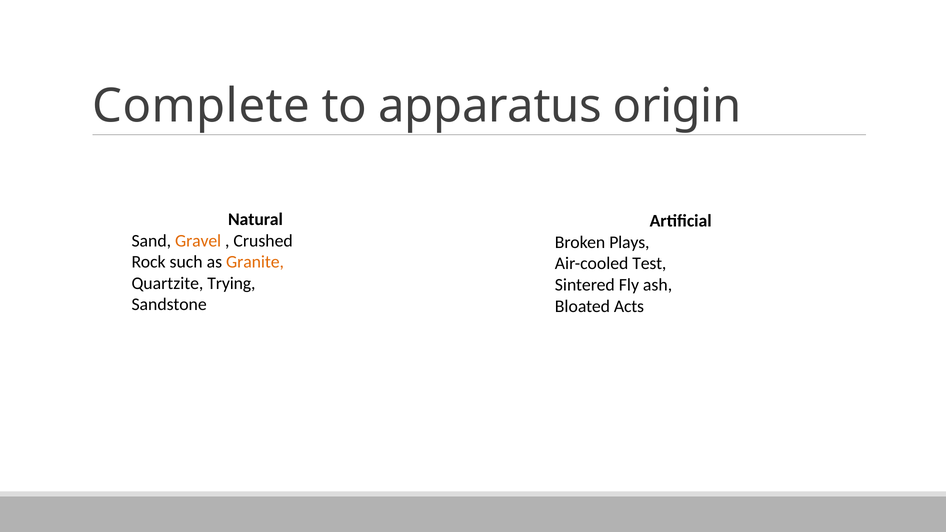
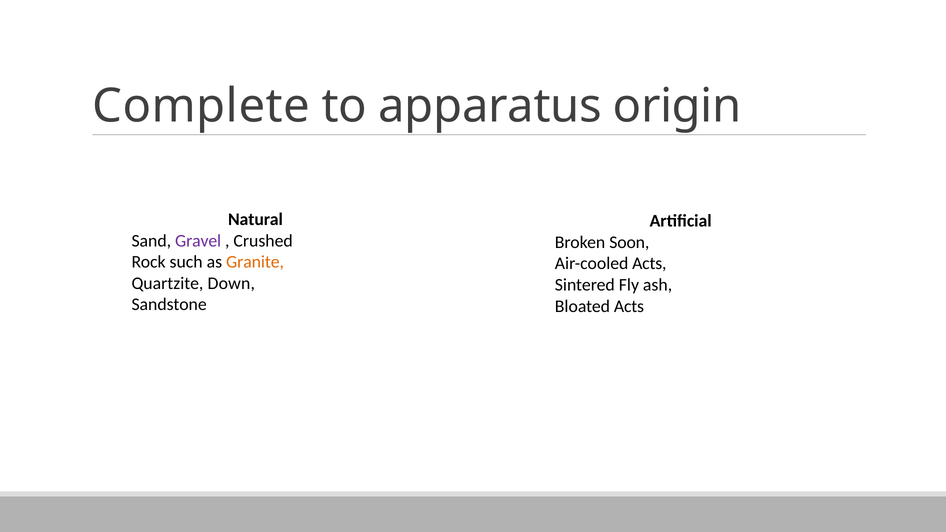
Gravel colour: orange -> purple (198, 241)
Plays: Plays -> Soon (629, 242)
Air-cooled Test: Test -> Acts (649, 264)
Trying: Trying -> Down (231, 283)
